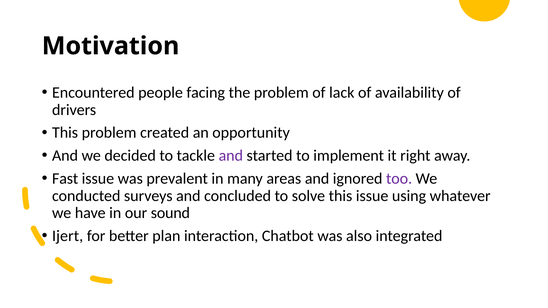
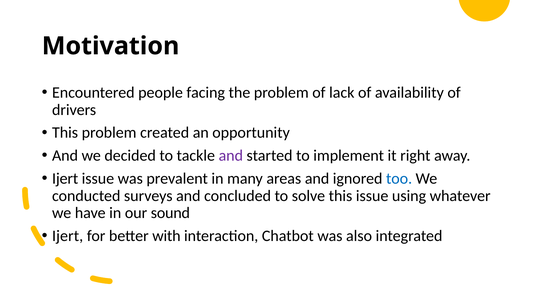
Fast: Fast -> Ijert (65, 179)
too colour: purple -> blue (399, 179)
plan: plan -> with (166, 236)
